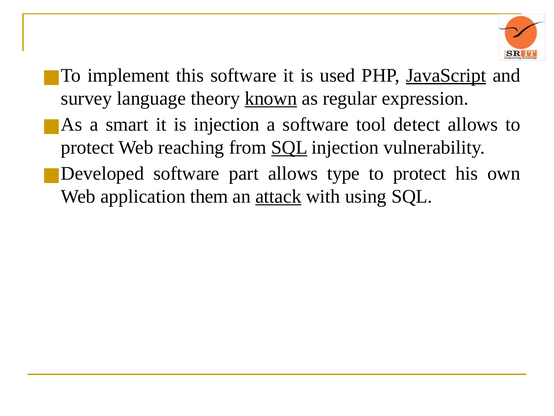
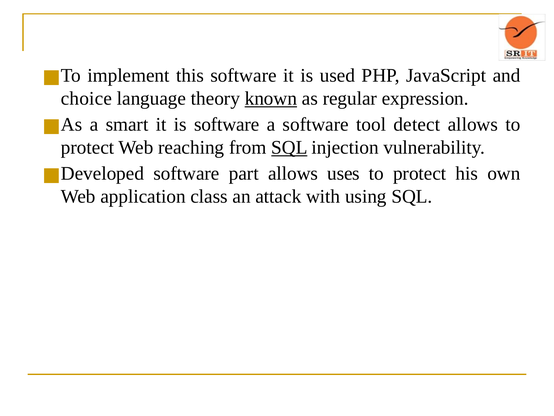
JavaScript underline: present -> none (446, 75)
survey: survey -> choice (86, 98)
is injection: injection -> software (227, 124)
type: type -> uses (344, 173)
them: them -> class (209, 196)
attack underline: present -> none (278, 196)
